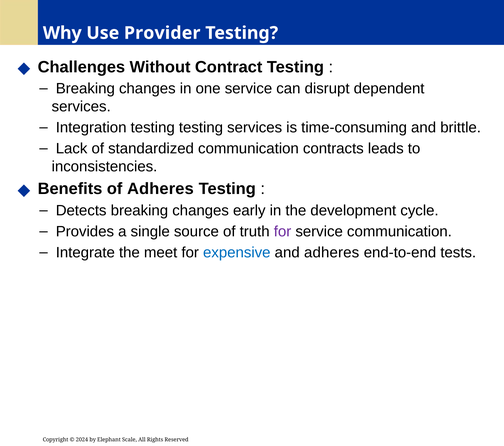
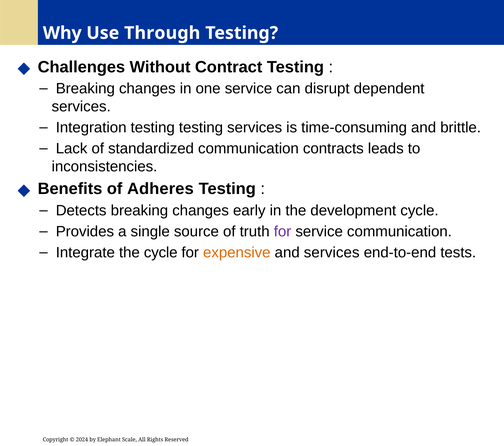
Provider: Provider -> Through (162, 33)
the meet: meet -> cycle (161, 253)
expensive colour: blue -> orange (237, 253)
and adheres: adheres -> services (332, 253)
